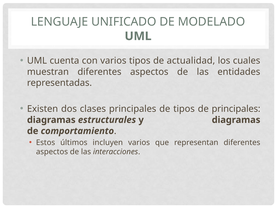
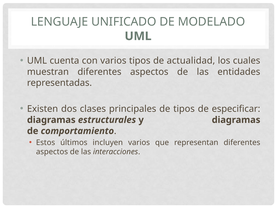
de principales: principales -> especificar (236, 109)
